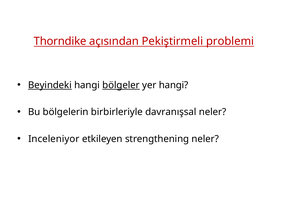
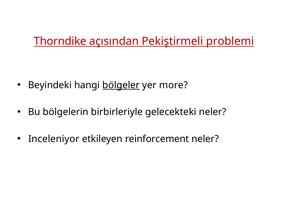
Beyindeki underline: present -> none (50, 85)
yer hangi: hangi -> more (173, 85)
davranışsal: davranışsal -> gelecekteki (171, 112)
strengthening: strengthening -> reinforcement (157, 139)
